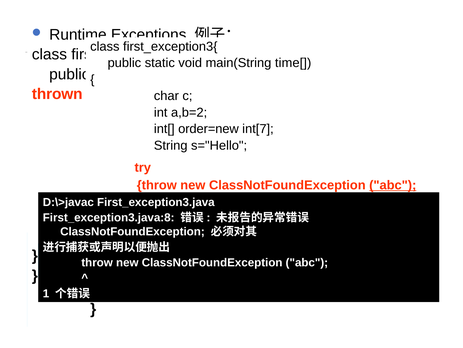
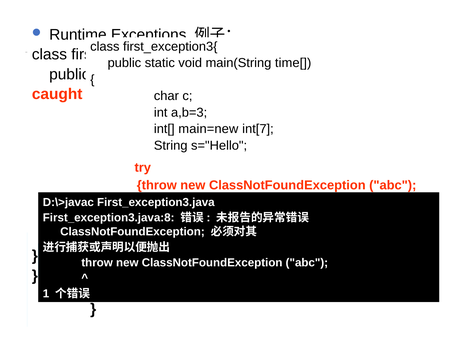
thrown: thrown -> caught (57, 94)
a,b=2: a,b=2 -> a,b=3 (189, 112)
order=new: order=new -> main=new (208, 129)
abc underline: present -> none (393, 185)
